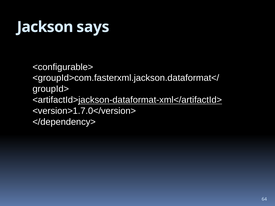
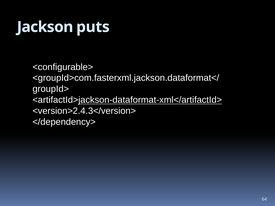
says: says -> puts (93, 27)
<version>1.7.0</version>: <version>1.7.0</version> -> <version>2.4.3</version> (84, 111)
